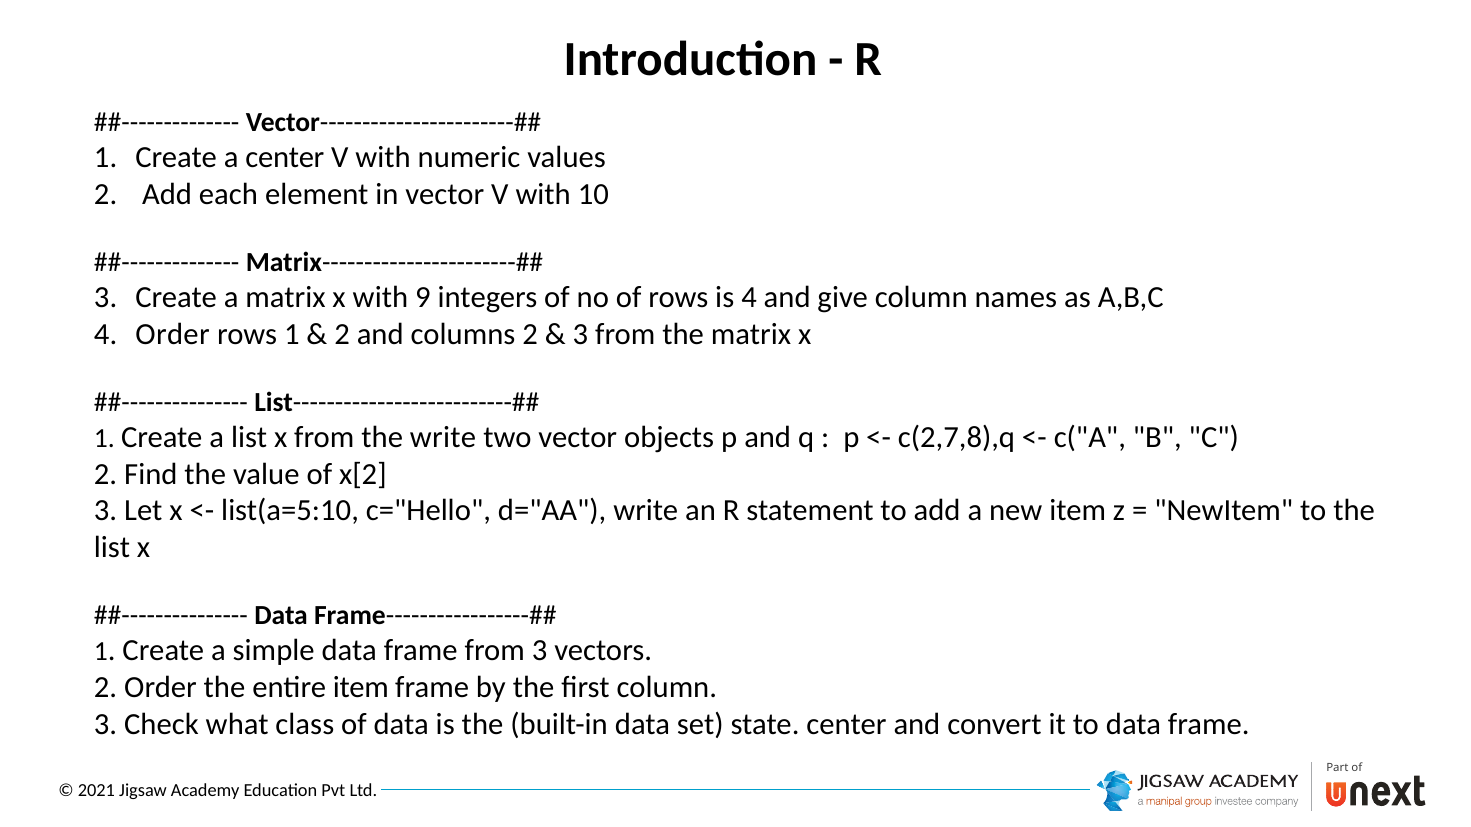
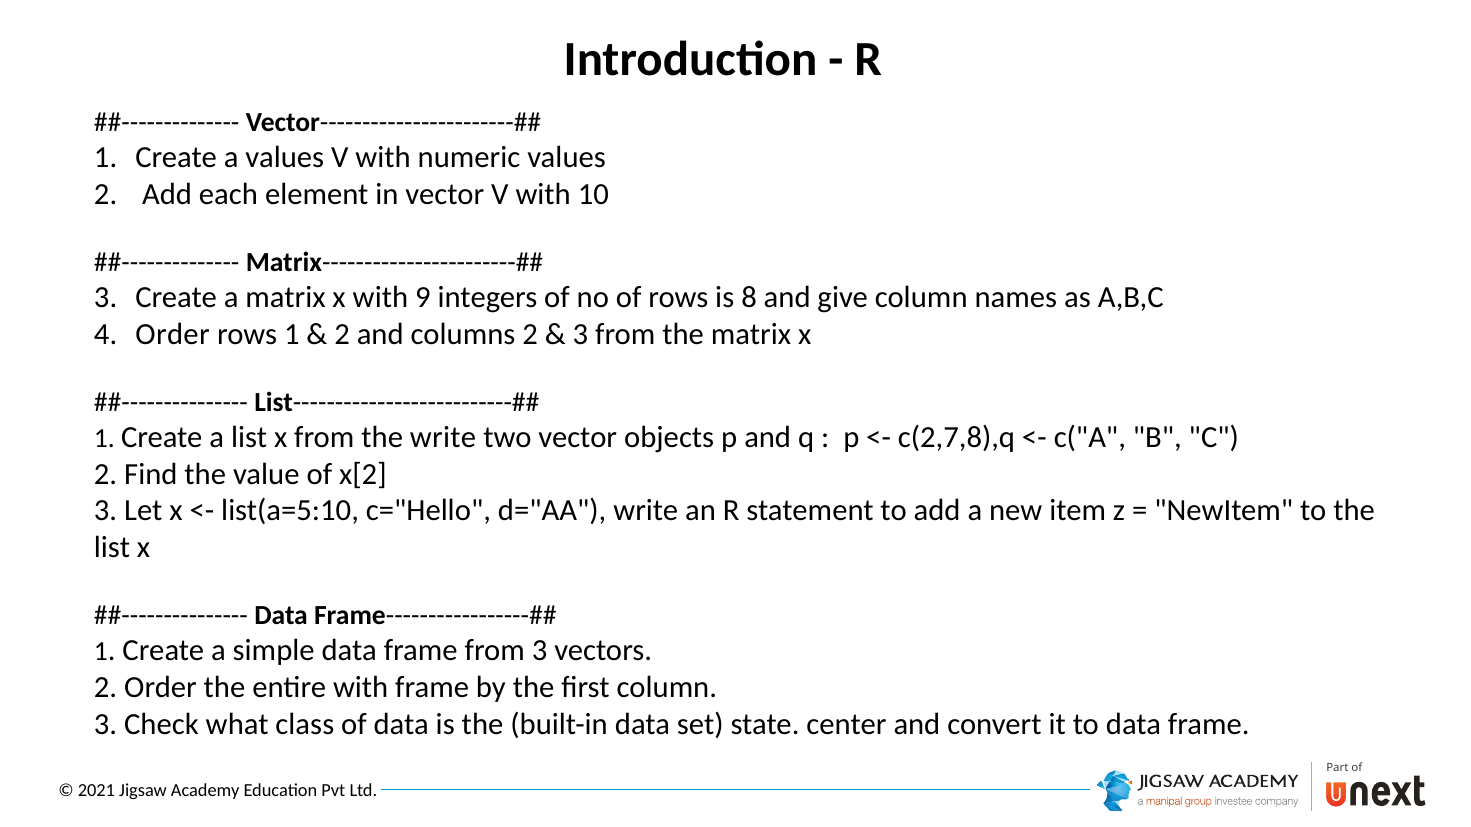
a center: center -> values (285, 158)
is 4: 4 -> 8 (749, 298)
entire item: item -> with (361, 688)
